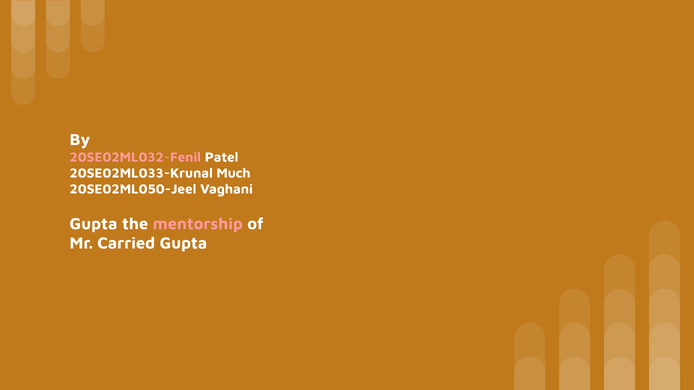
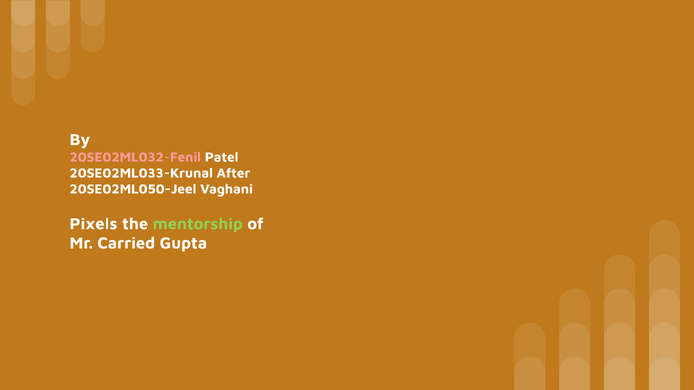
Much: Much -> After (233, 173)
Gupta: Gupta -> Pixels (93, 224)
mentorship colour: pink -> light green (198, 224)
